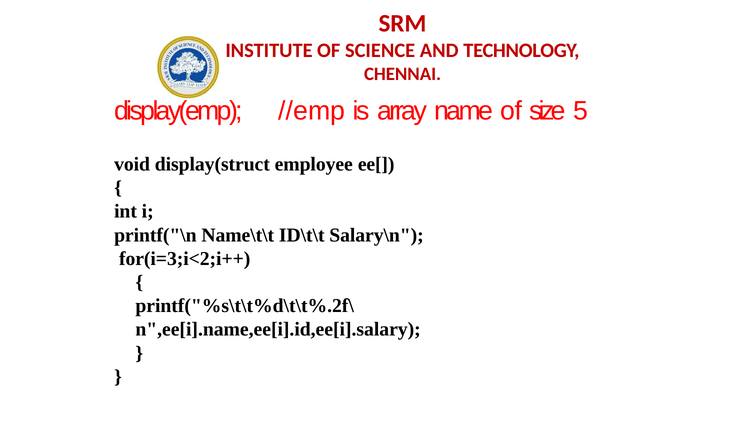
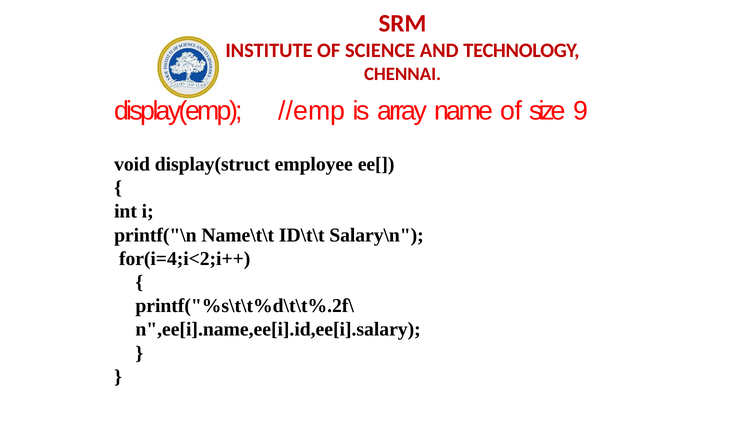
5: 5 -> 9 (580, 111)
for(i=3;i<2;i++: for(i=3;i<2;i++ -> for(i=4;i<2;i++ (185, 258)
